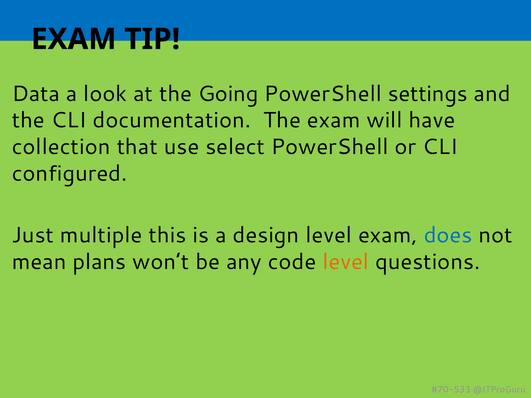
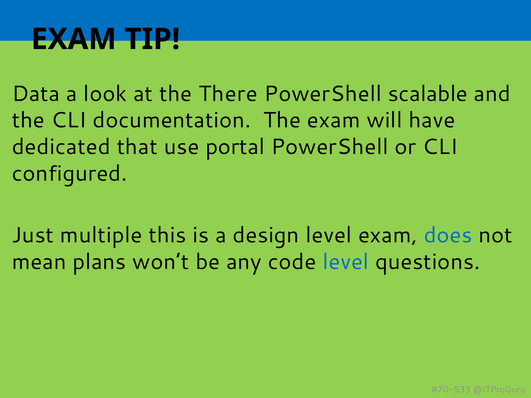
Going: Going -> There (228, 94)
settings: settings -> scalable (428, 94)
collection: collection -> dedicated (61, 147)
select: select -> portal (235, 147)
level colour: orange -> blue (346, 262)
